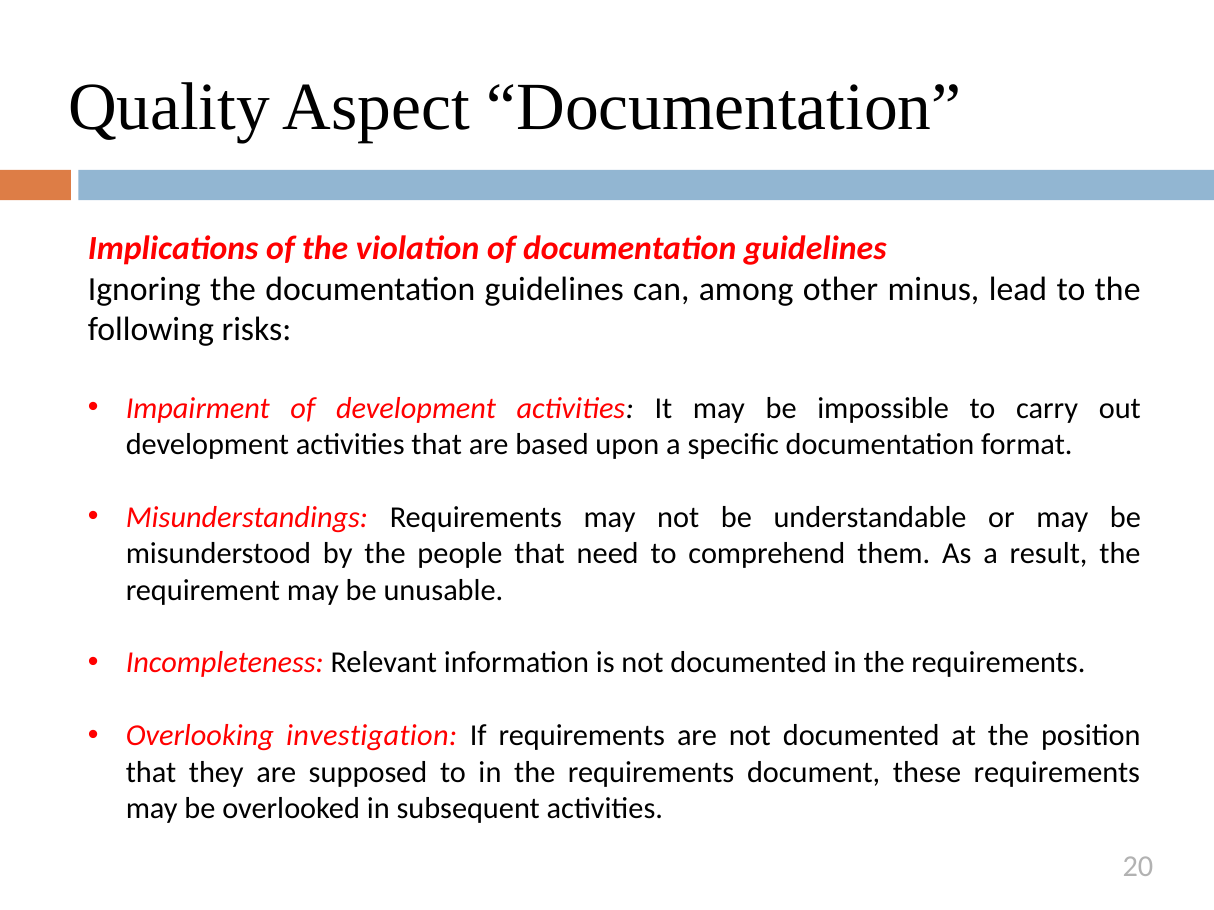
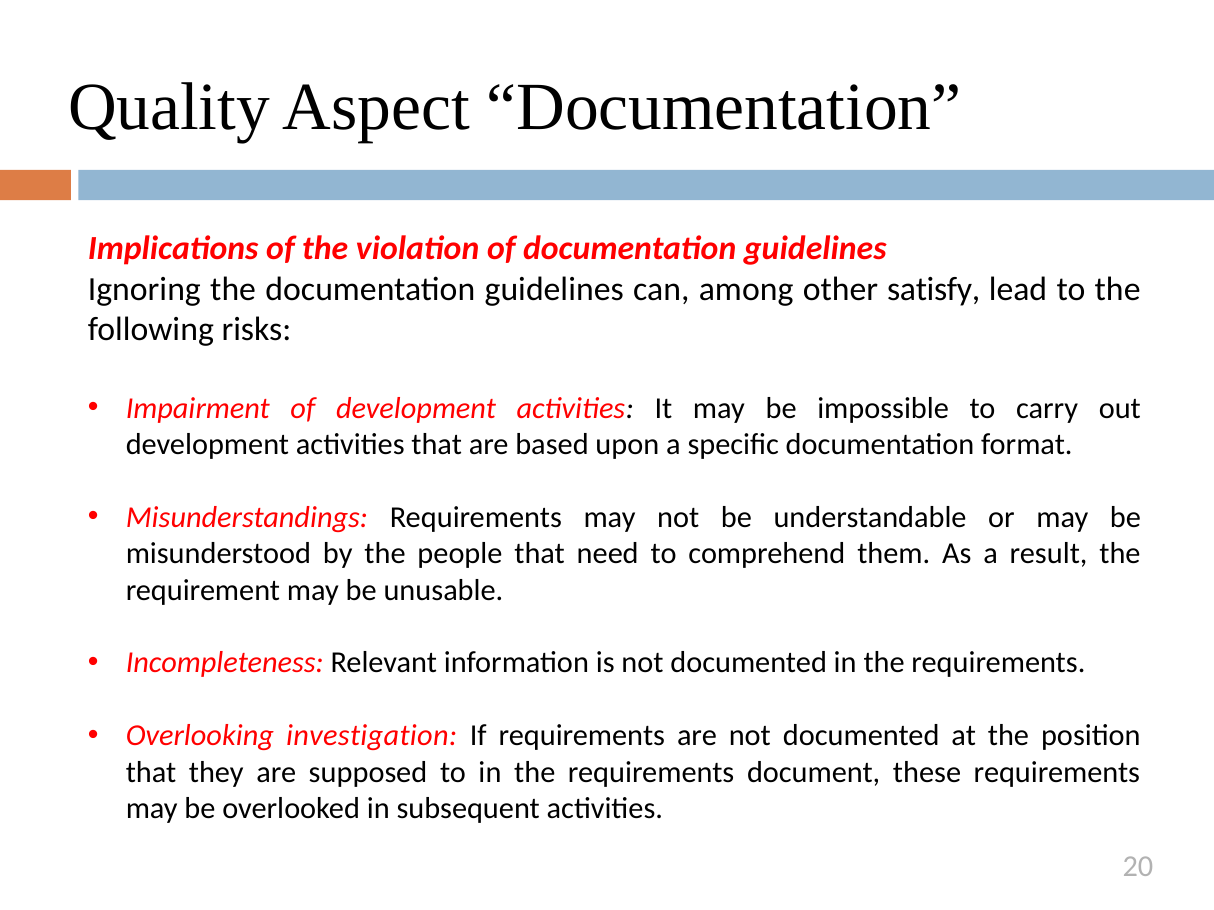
minus: minus -> satisfy (934, 289)
